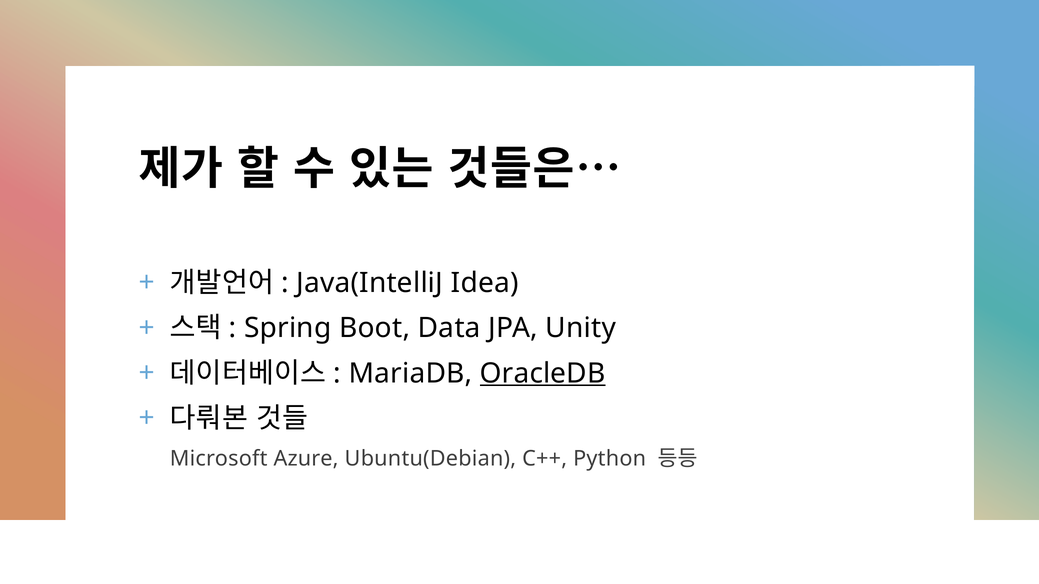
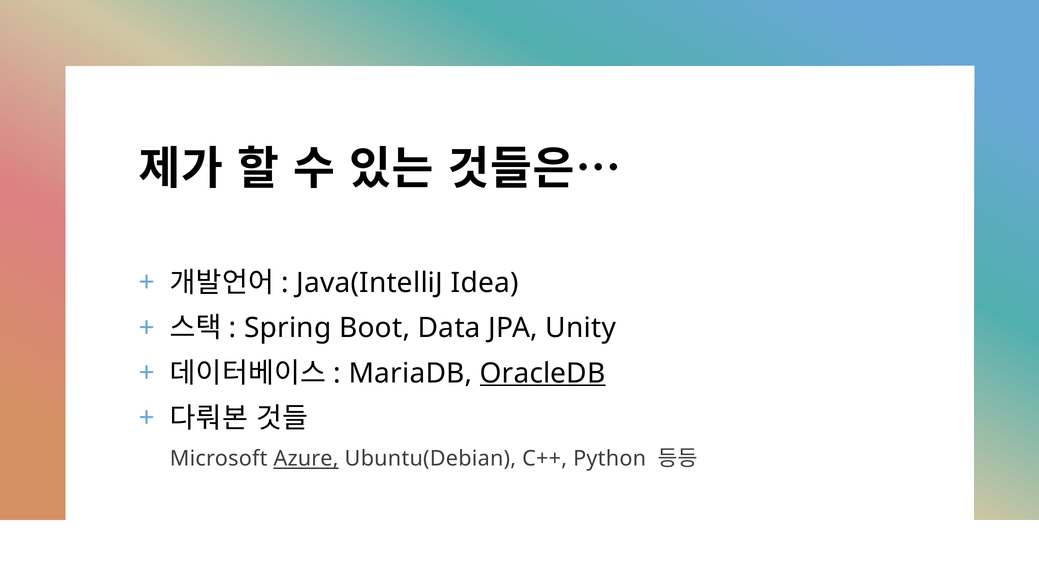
Azure underline: none -> present (306, 459)
